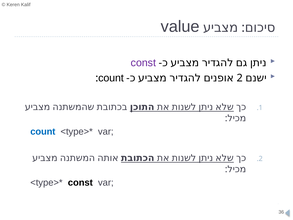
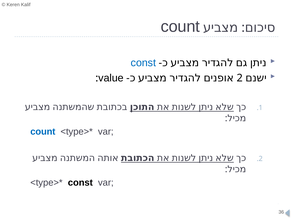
value: value -> count (180, 27)
const colour: purple -> blue (143, 63)
count: count -> value (111, 78)
